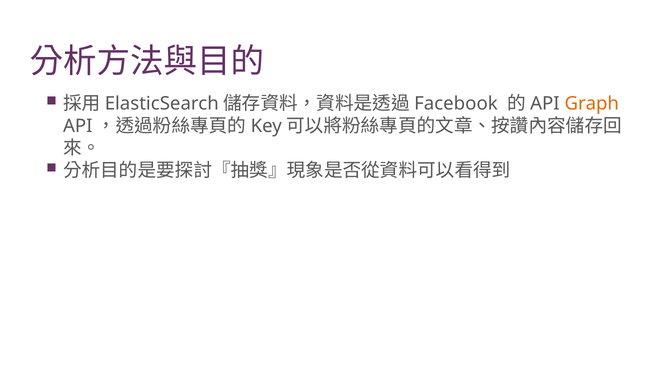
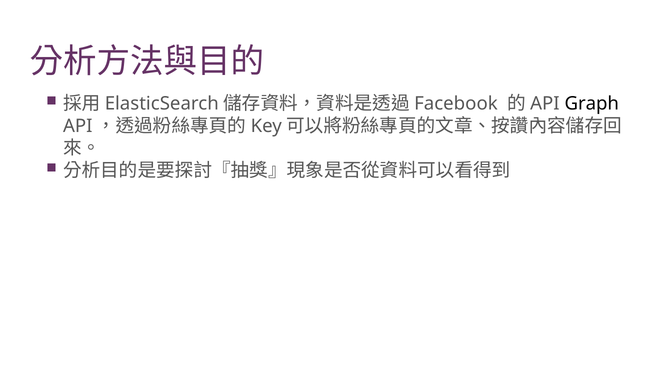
Graph colour: orange -> black (592, 104)
